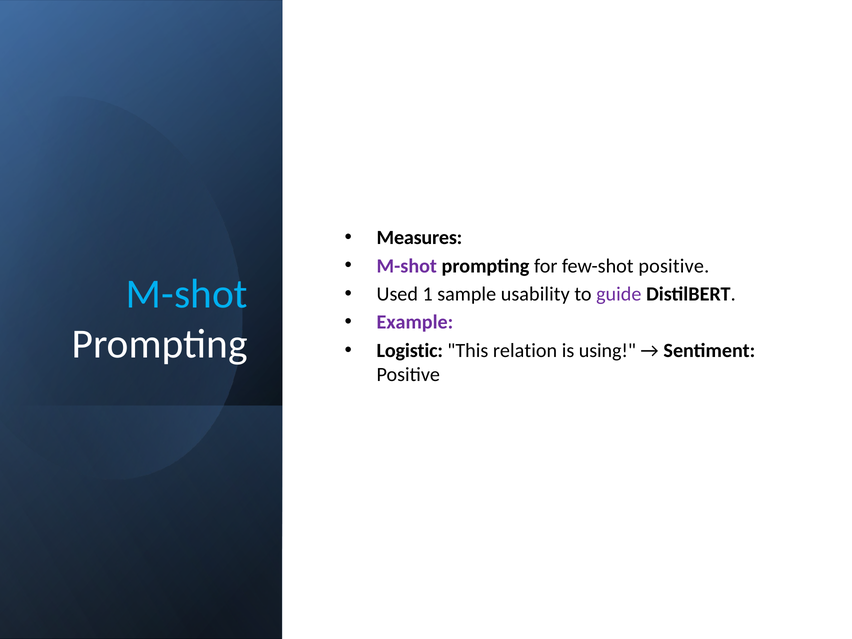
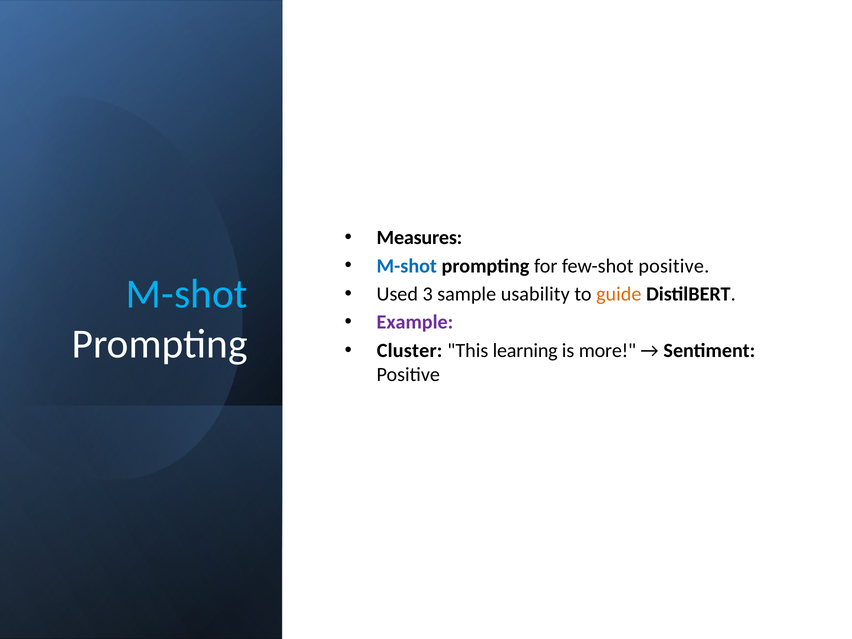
M-shot colour: purple -> blue (407, 266)
1: 1 -> 3 (428, 294)
guide colour: purple -> orange (619, 294)
Logistic: Logistic -> Cluster (410, 351)
relation: relation -> learning (525, 351)
using: using -> more (607, 351)
